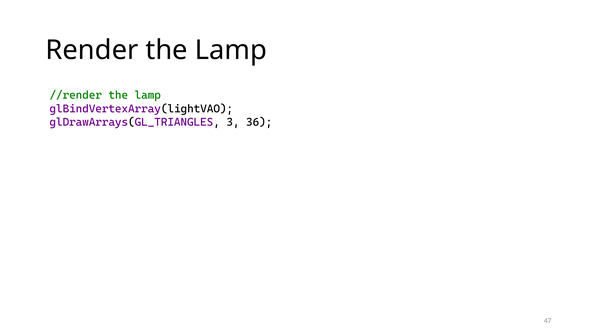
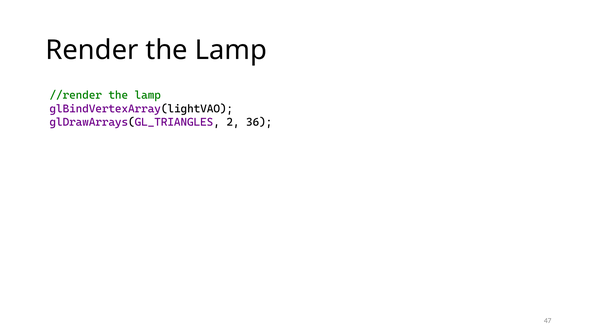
3: 3 -> 2 (233, 122)
